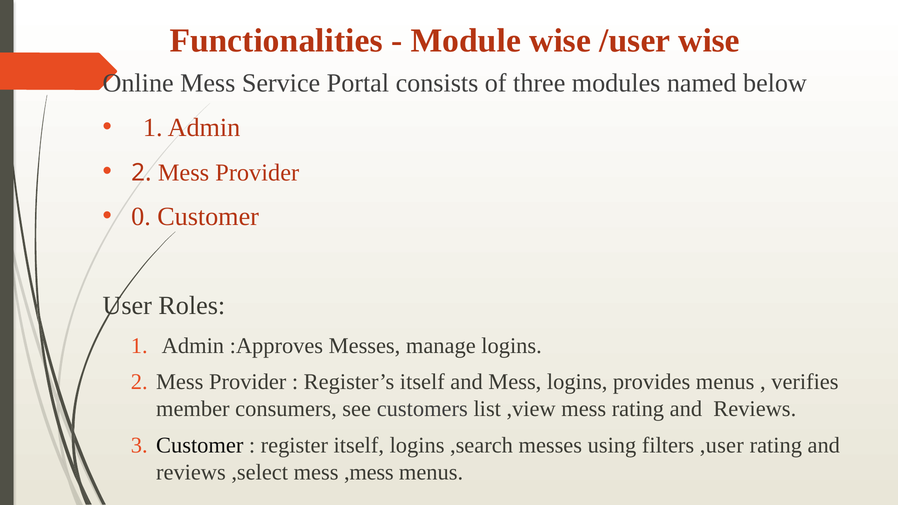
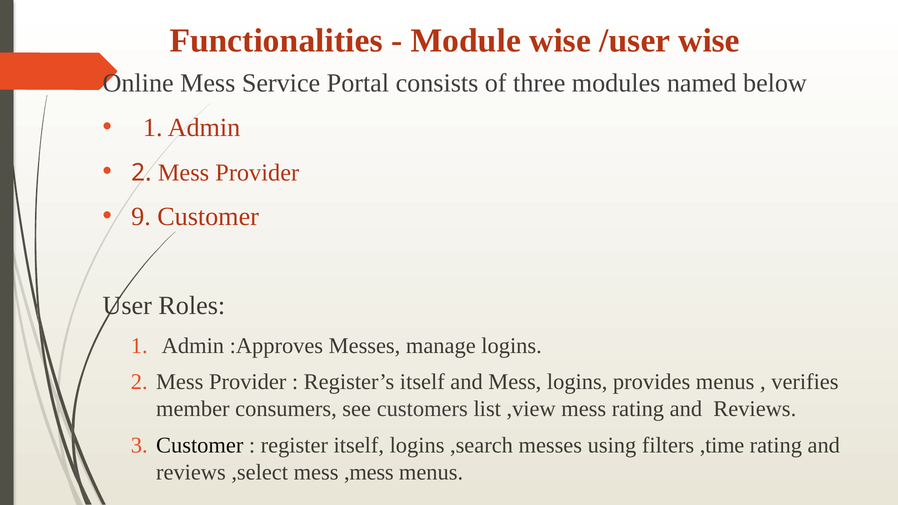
0: 0 -> 9 (141, 217)
,user: ,user -> ,time (722, 445)
